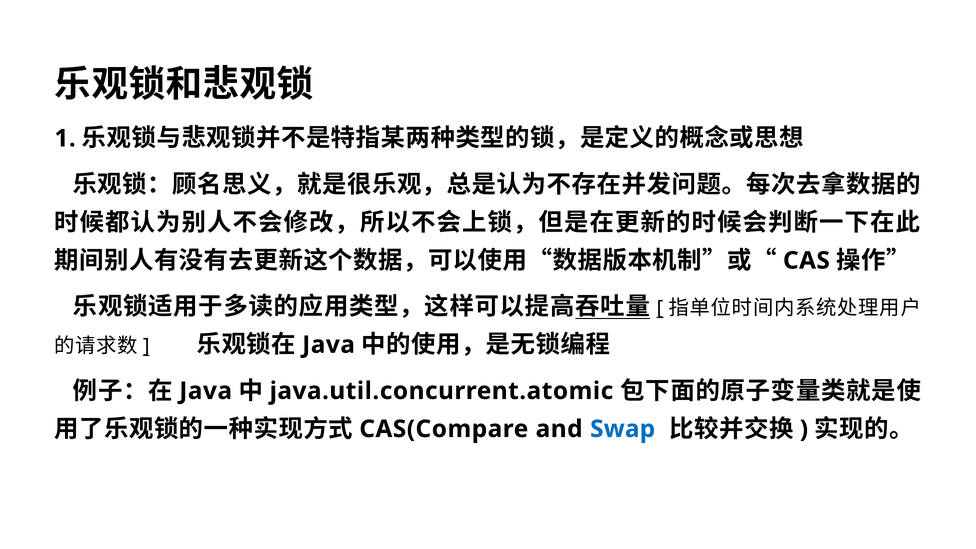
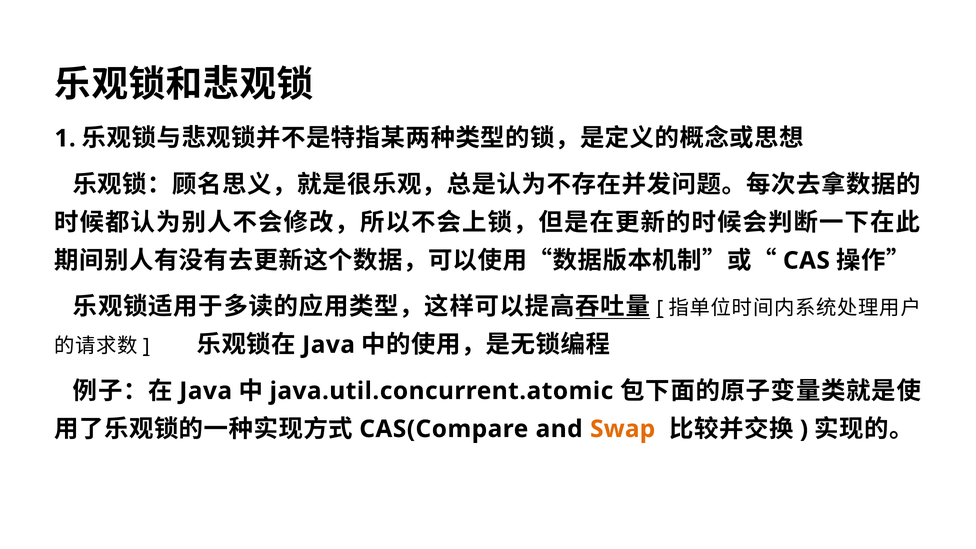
Swap colour: blue -> orange (623, 429)
